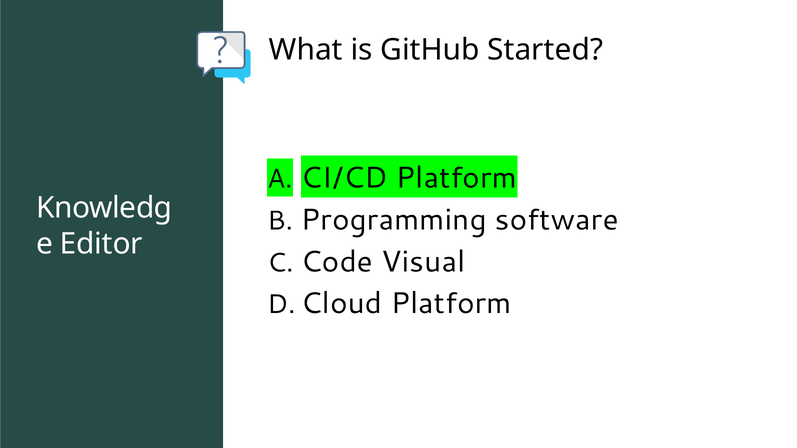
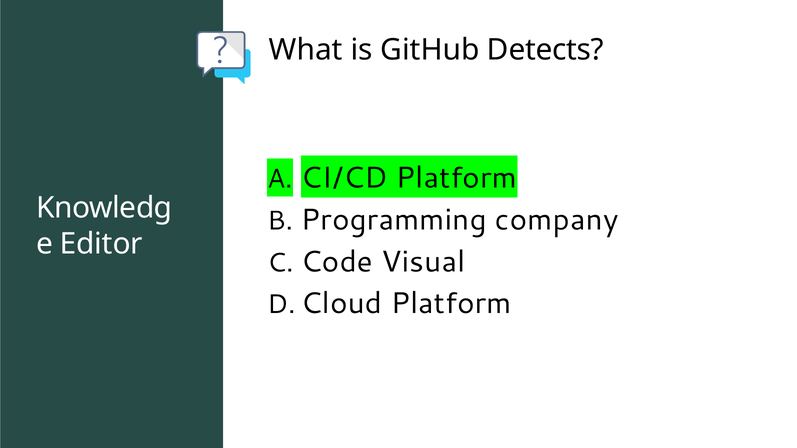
Started: Started -> Detects (545, 50)
software: software -> company (557, 220)
